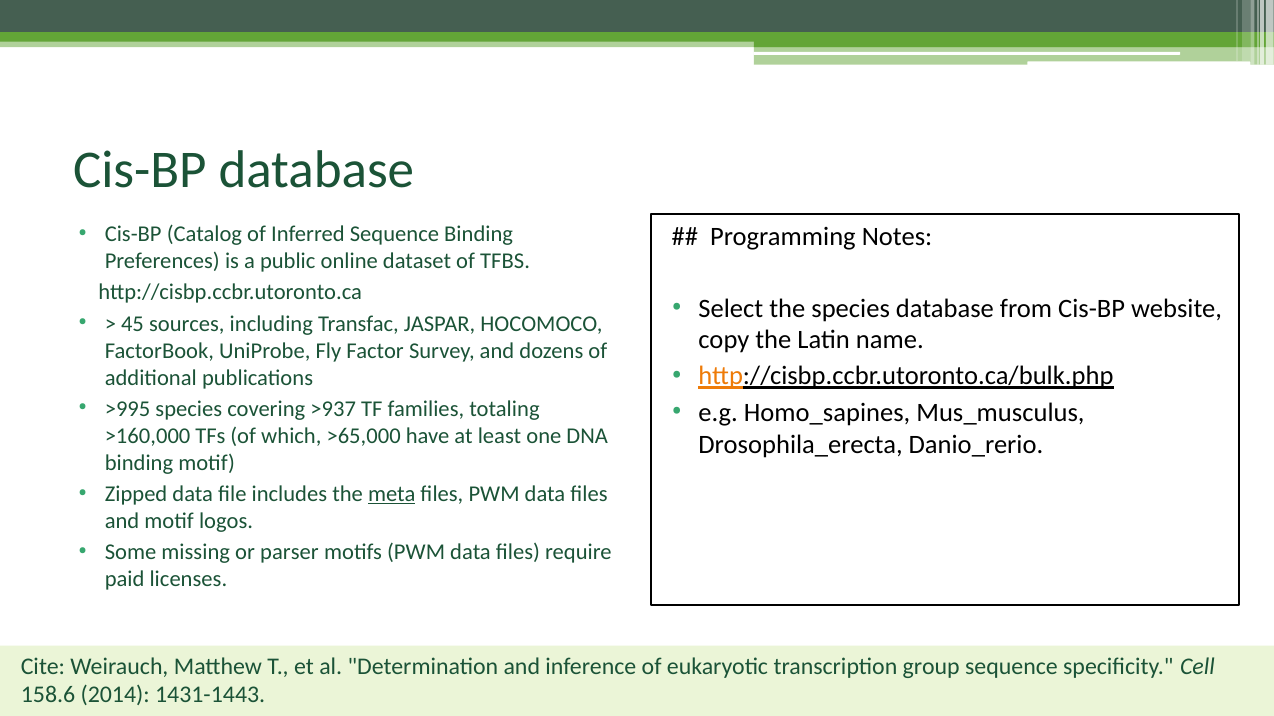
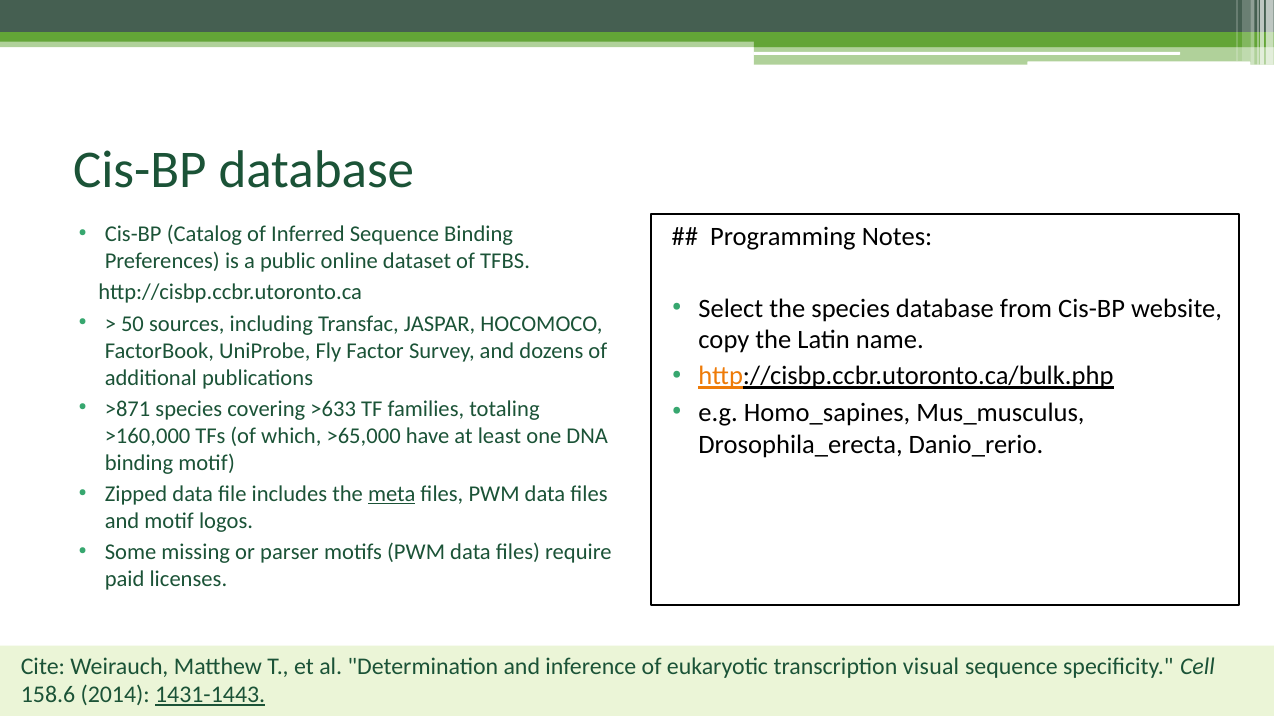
45: 45 -> 50 (132, 324)
>995: >995 -> >871 (128, 409)
>937: >937 -> >633 (333, 409)
group: group -> visual (931, 667)
1431-1443 underline: none -> present (210, 695)
